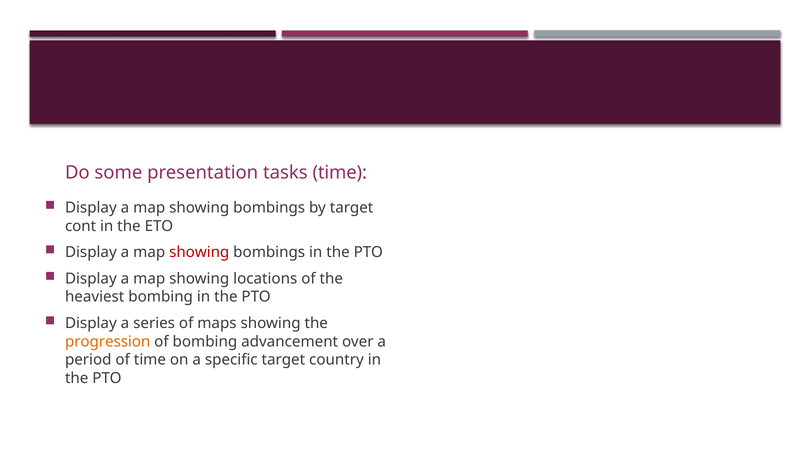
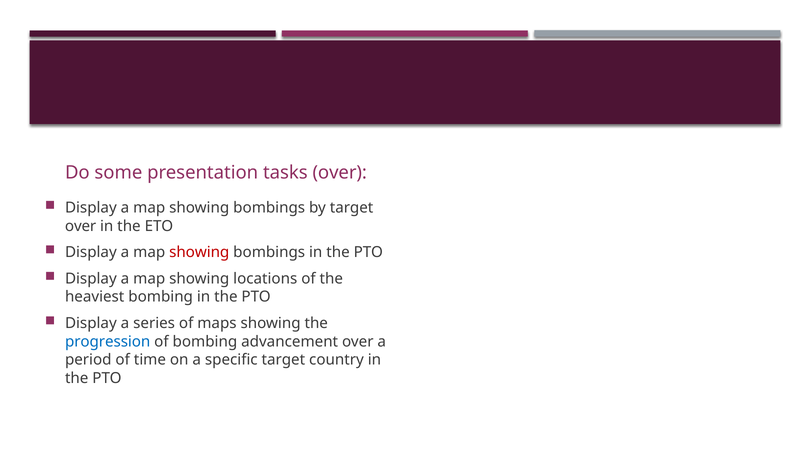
tasks time: time -> over (340, 172)
cont: cont -> over (81, 226)
progression colour: orange -> blue (108, 341)
